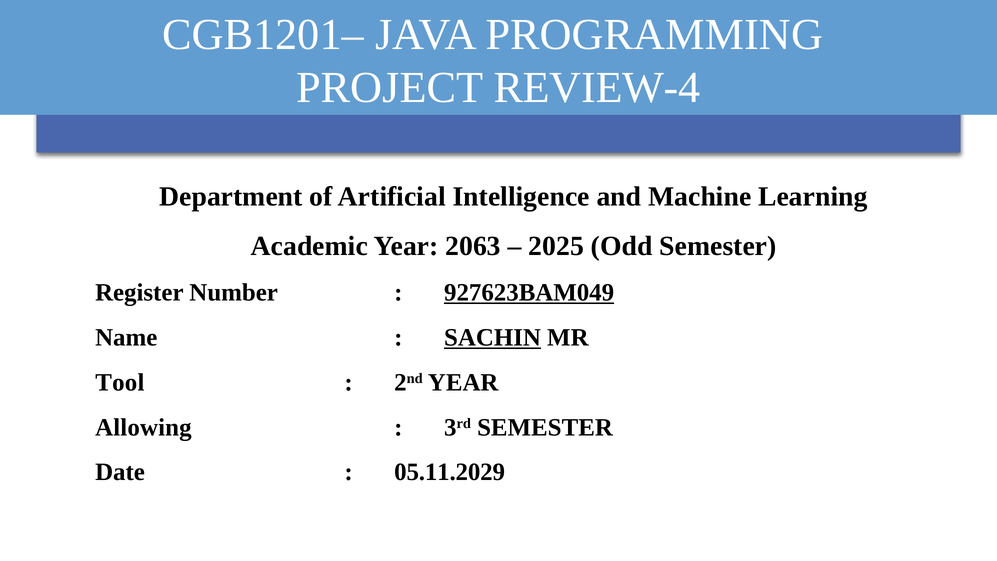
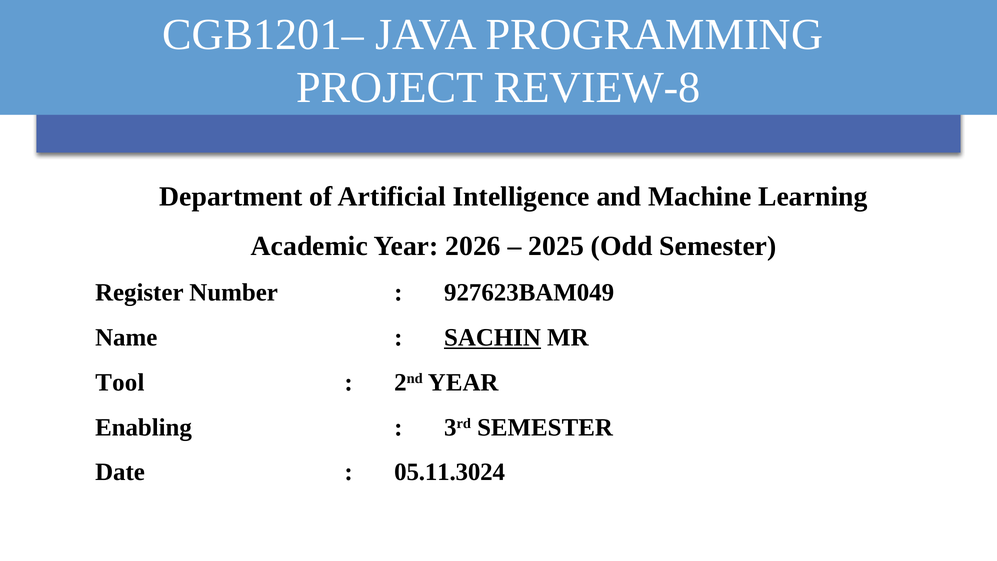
REVIEW-4: REVIEW-4 -> REVIEW-8 (597, 88)
2063: 2063 -> 2026 (473, 246)
927623BAM049 underline: present -> none (529, 293)
Allowing: Allowing -> Enabling (144, 427)
05.11.2029: 05.11.2029 -> 05.11.3024 (450, 472)
